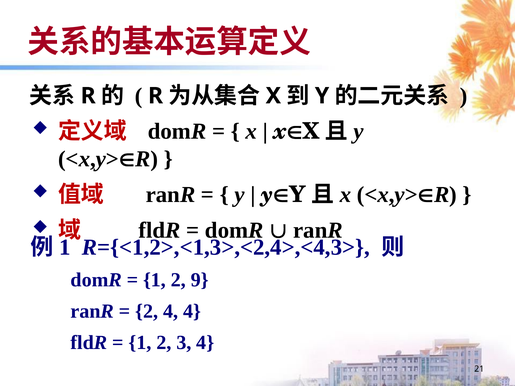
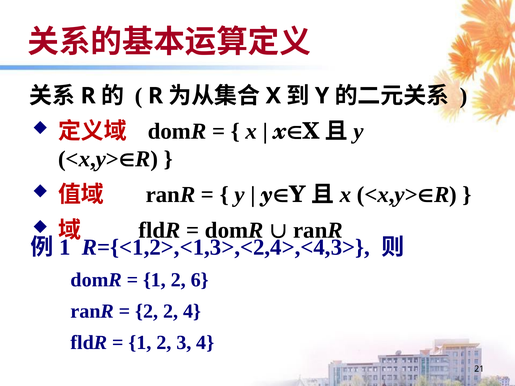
9: 9 -> 6 (200, 280)
2 4: 4 -> 2 (171, 311)
